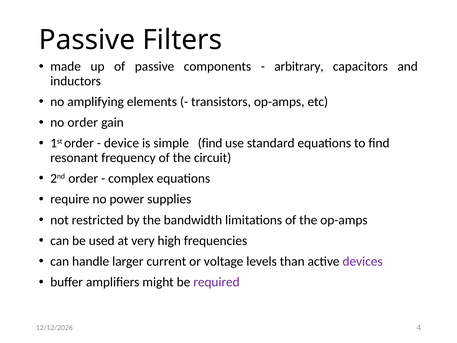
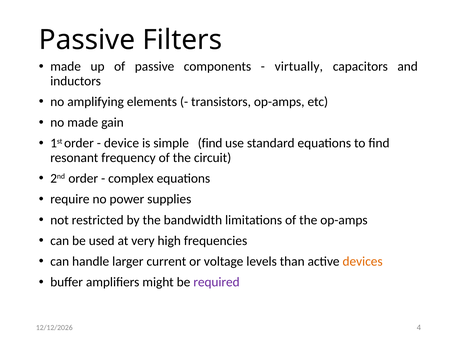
arbitrary: arbitrary -> virtually (299, 67)
no order: order -> made (83, 122)
devices colour: purple -> orange (363, 261)
